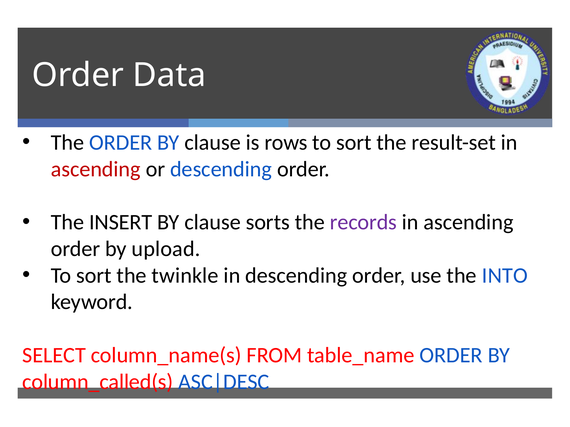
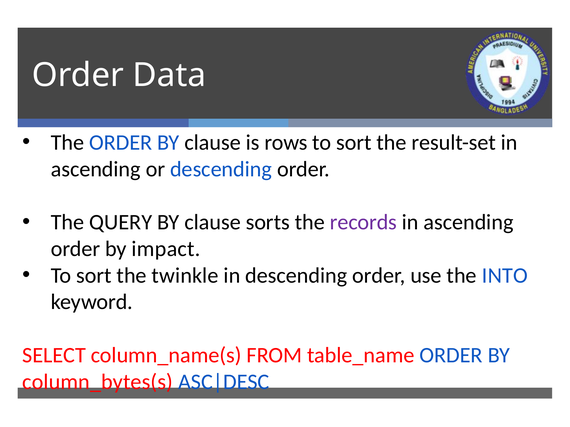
ascending colour: red -> black (96, 169)
INSERT: INSERT -> QUERY (121, 223)
upload: upload -> impact (166, 249)
column_called(s: column_called(s -> column_bytes(s (98, 382)
